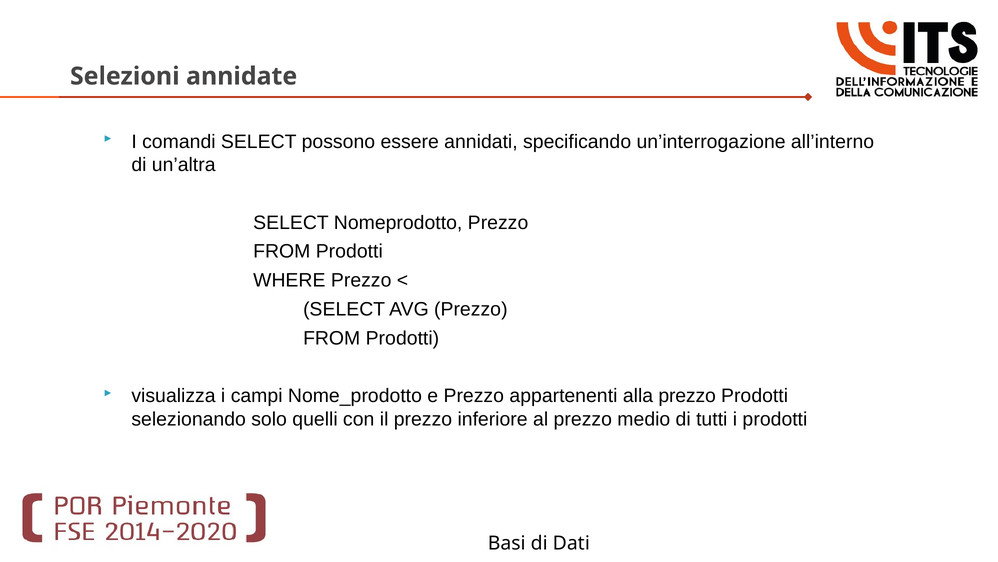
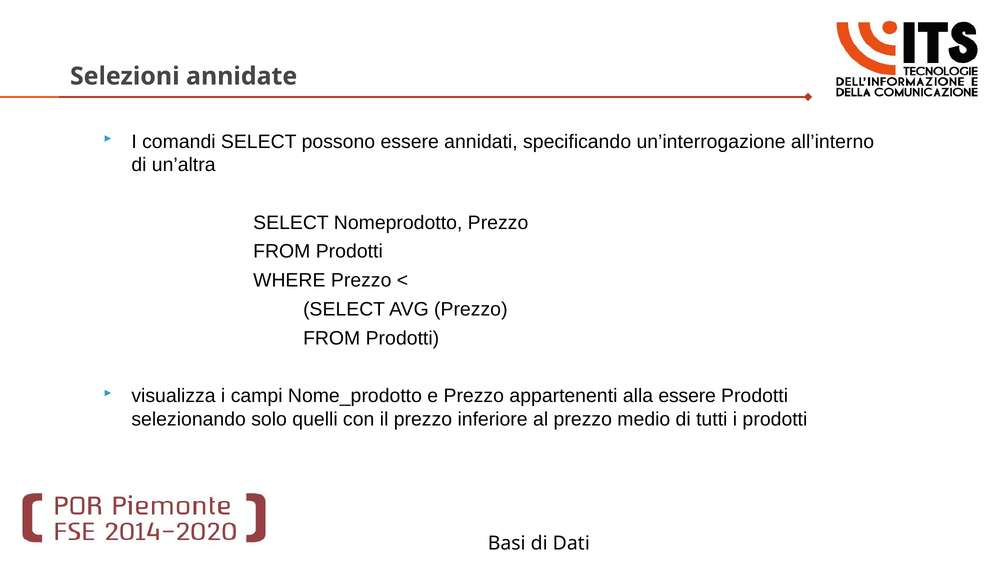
alla prezzo: prezzo -> essere (687, 396)
